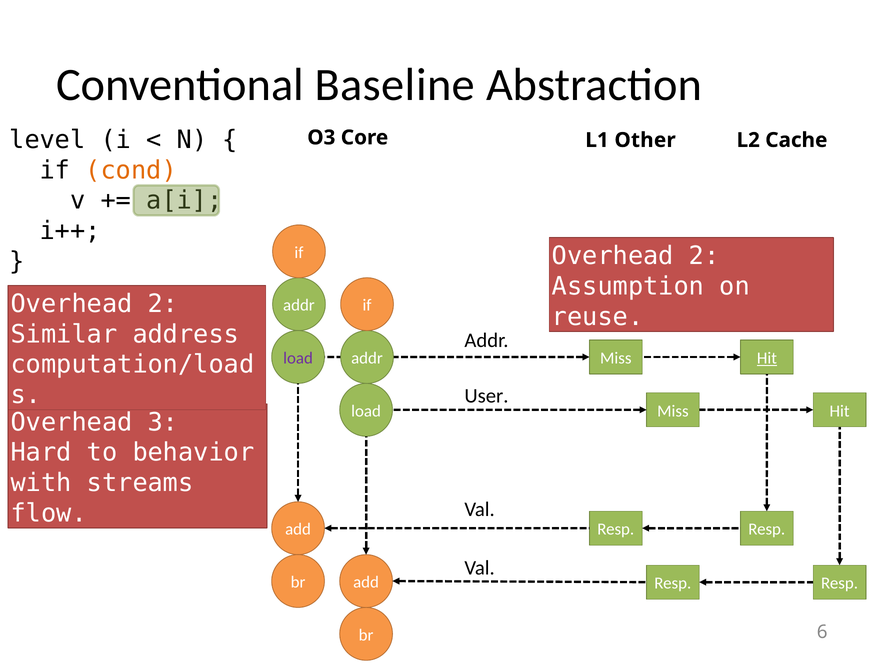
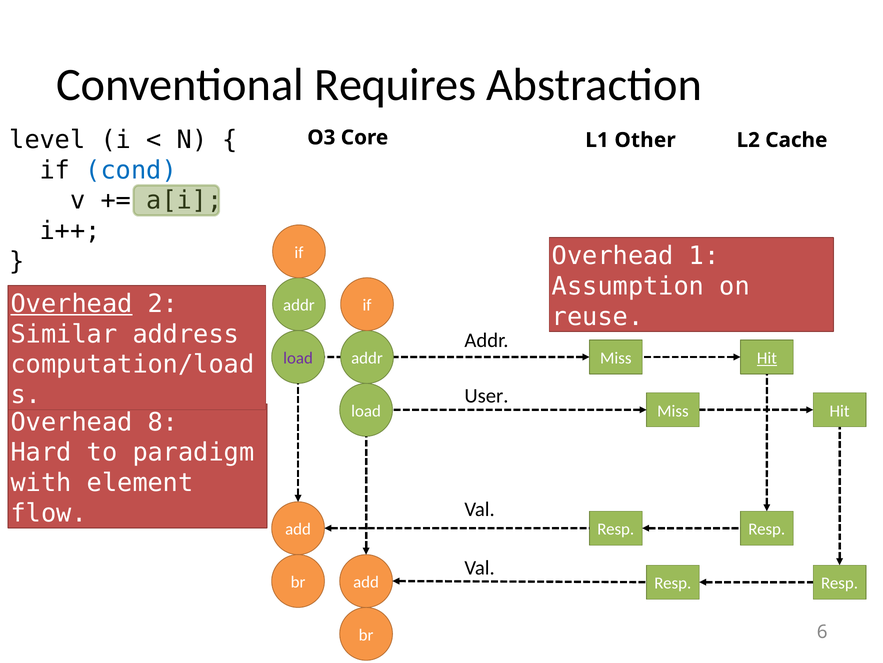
Baseline: Baseline -> Requires (395, 85)
cond colour: orange -> blue (131, 170)
2: 2 -> 1 (704, 256)
Overhead underline: none -> present (72, 303)
3: 3 -> 8 (163, 422)
behavior: behavior -> paradigm (193, 452)
streams: streams -> element (140, 482)
